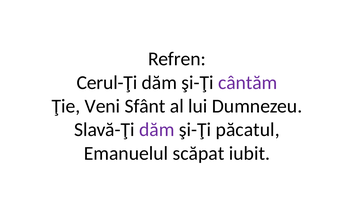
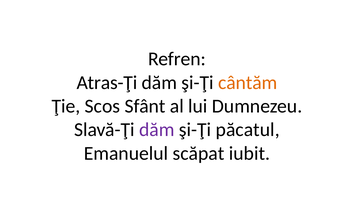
Cerul-Ţi: Cerul-Ţi -> Atras-Ţi (107, 83)
cântăm colour: purple -> orange (248, 83)
Veni: Veni -> Scos (102, 106)
